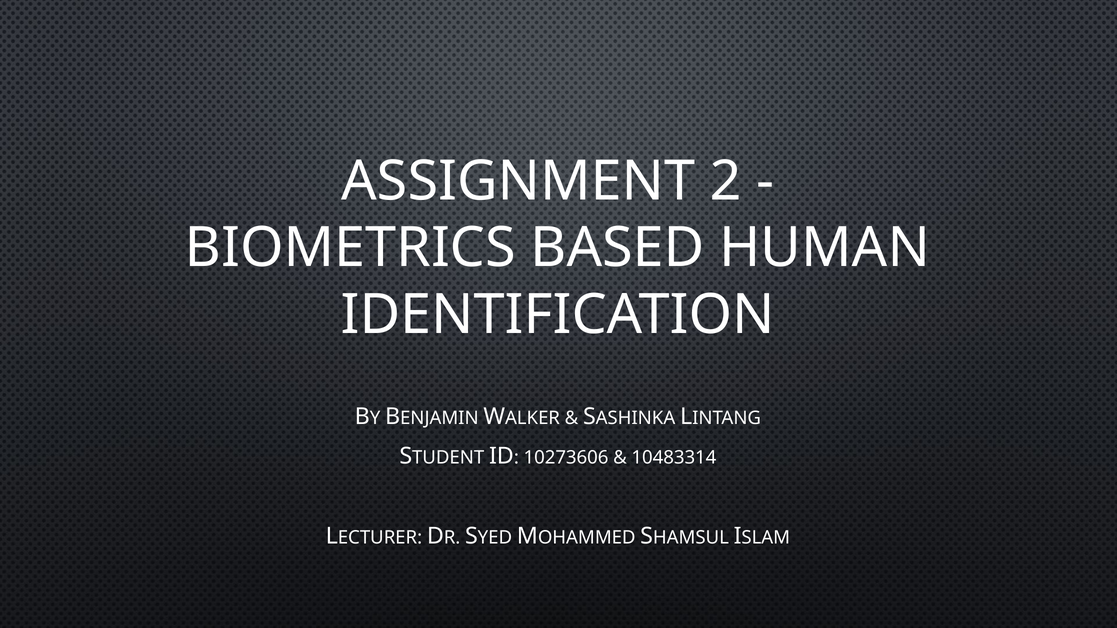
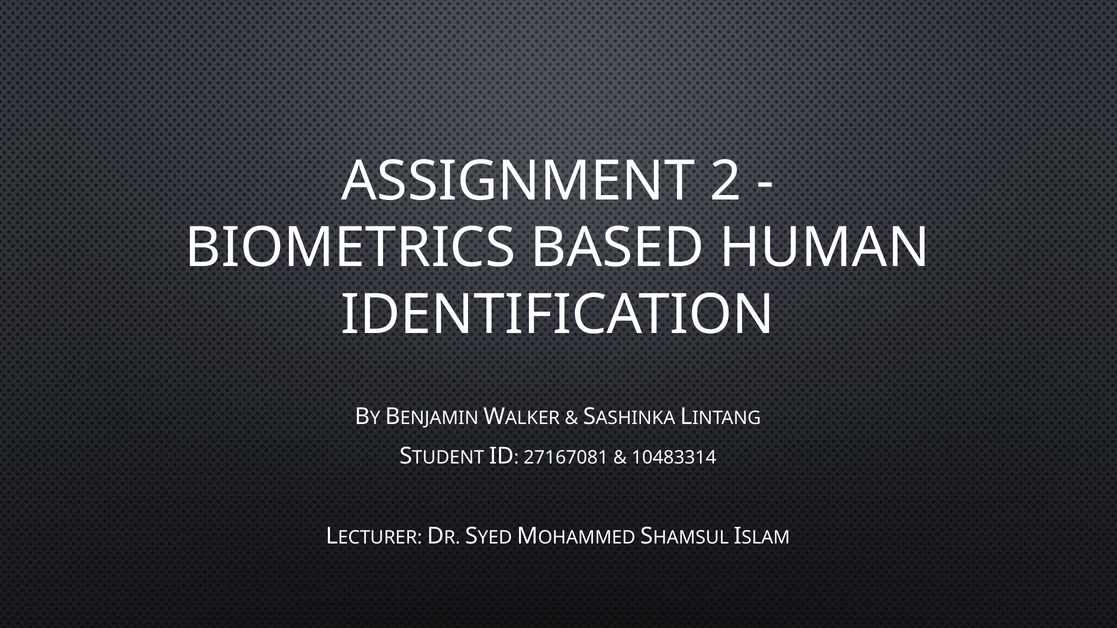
10273606: 10273606 -> 27167081 (566, 458)
